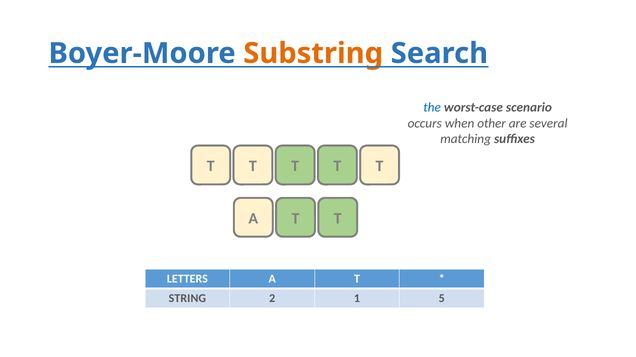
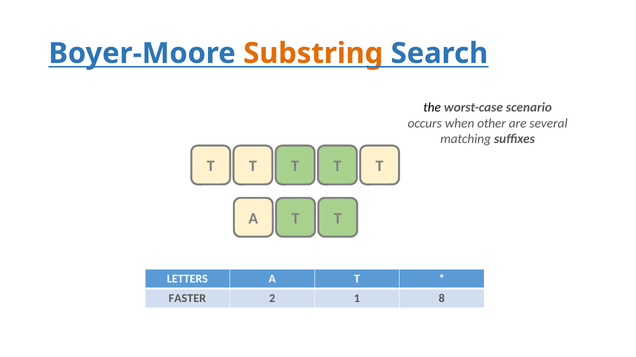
the colour: blue -> black (432, 108)
STRING: STRING -> FASTER (187, 299)
5: 5 -> 8 (442, 299)
